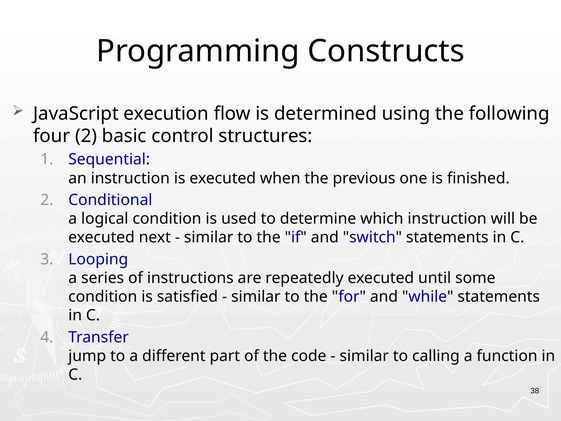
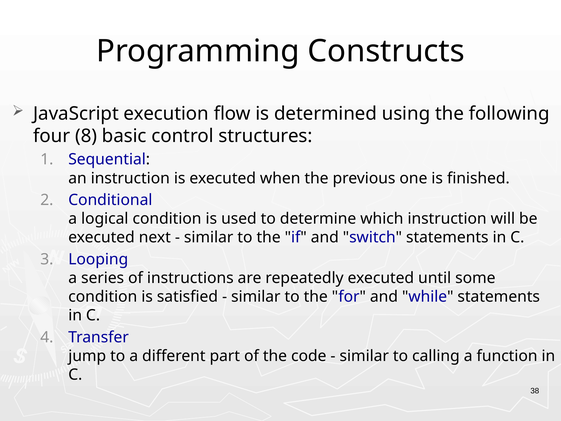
four 2: 2 -> 8 (86, 136)
